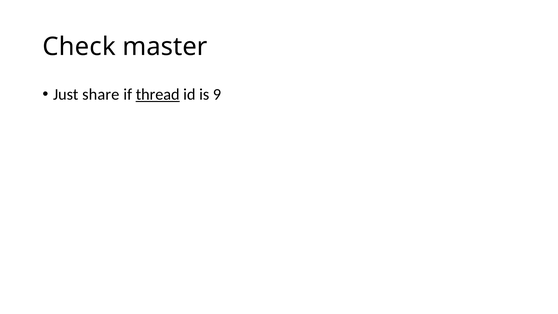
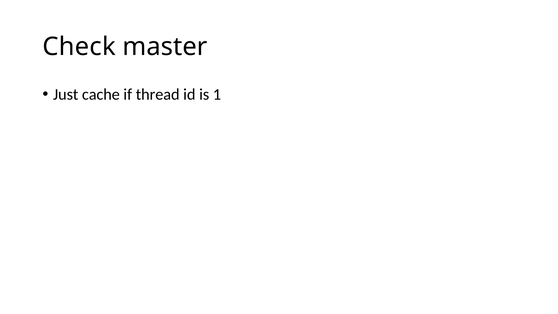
share: share -> cache (101, 94)
thread underline: present -> none (158, 94)
9: 9 -> 1 (217, 94)
